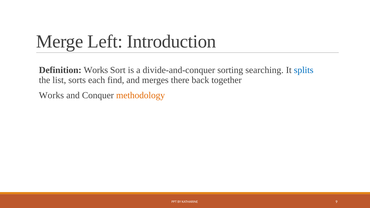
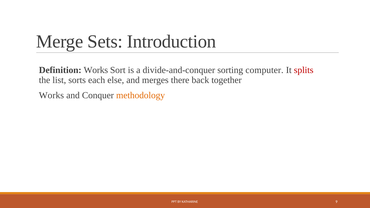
Left: Left -> Sets (105, 41)
searching: searching -> computer (264, 70)
splits colour: blue -> red (304, 70)
find: find -> else (116, 80)
